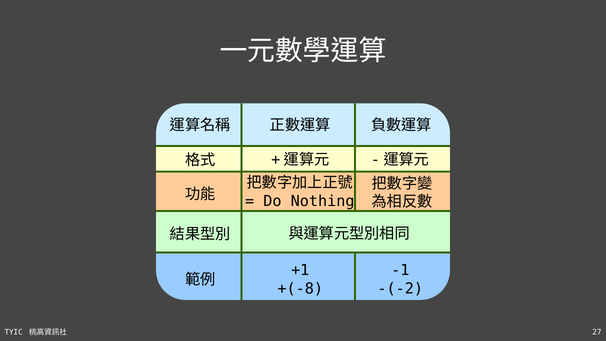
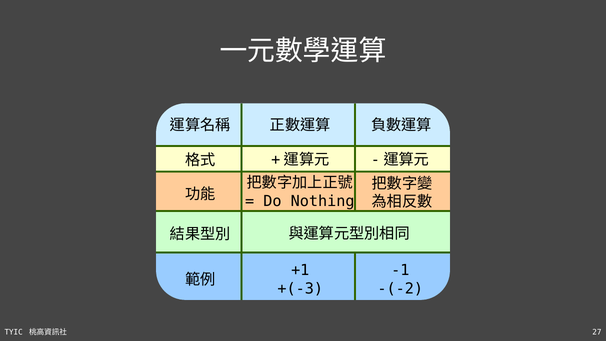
+(-8: +(-8 -> +(-3 (300, 288)
